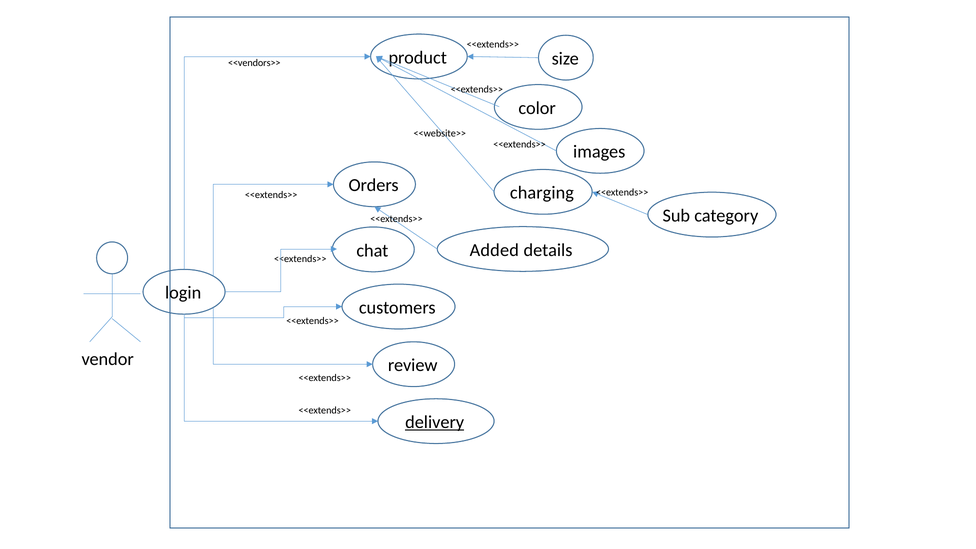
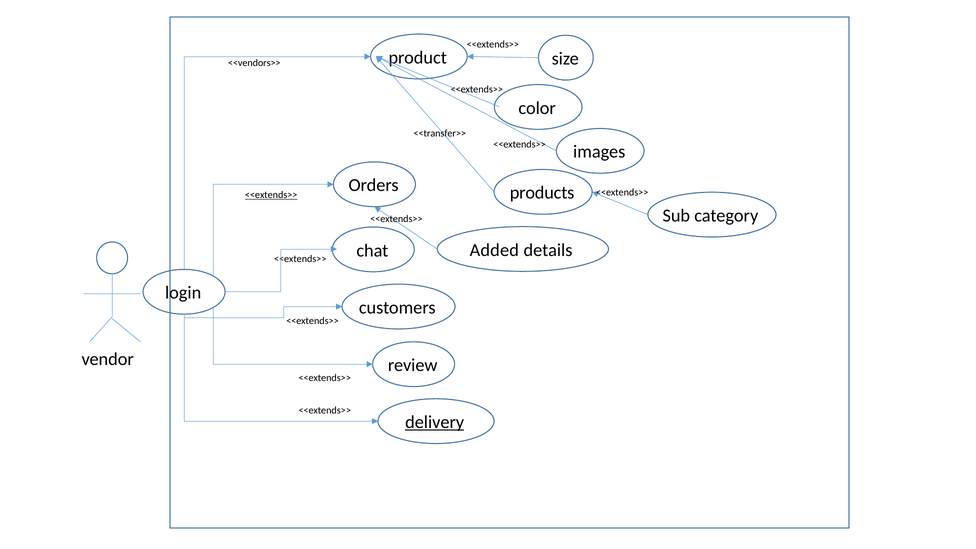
<<website>>: <<website>> -> <<transfer>> (440, 133)
charging: charging -> products (542, 193)
<<extends>> underline: none -> present (271, 195)
